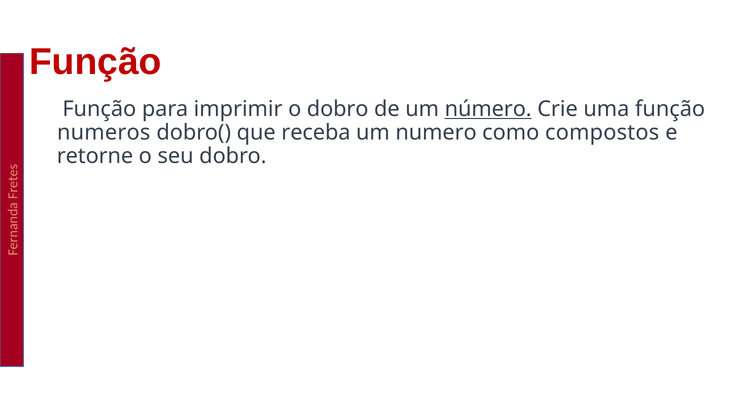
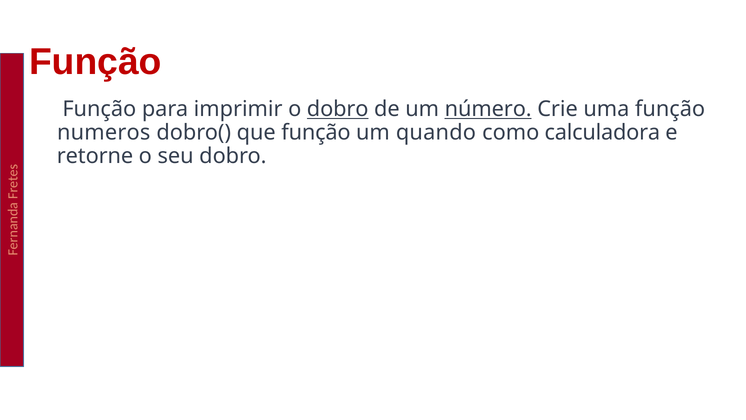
dobro underline: none -> present (338, 109)
que receba: receba -> função (316, 133)
numero: numero -> quando (436, 133)
compostos: compostos -> calculadora (602, 133)
